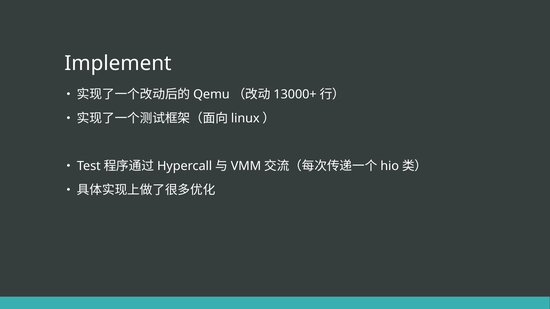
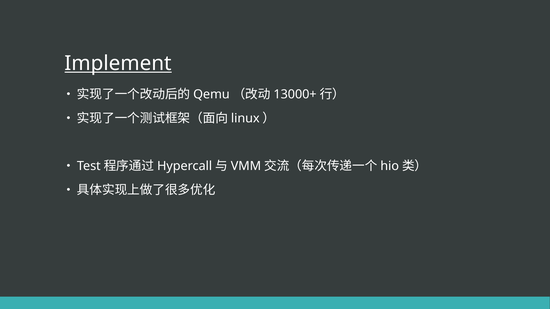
Implement underline: none -> present (118, 63)
